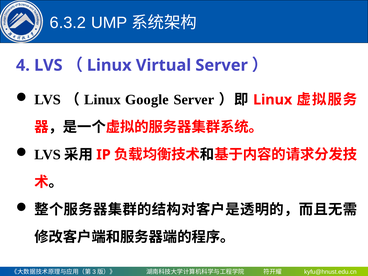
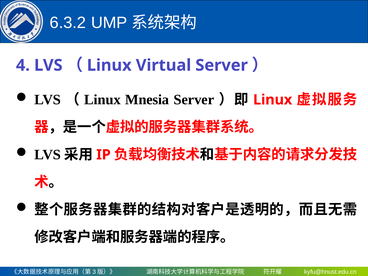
Google: Google -> Mnesia (147, 100)
